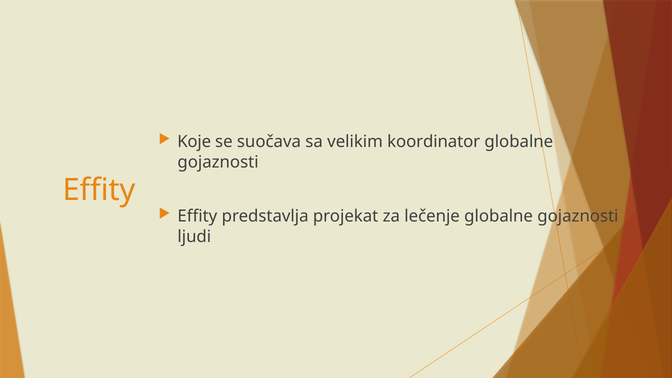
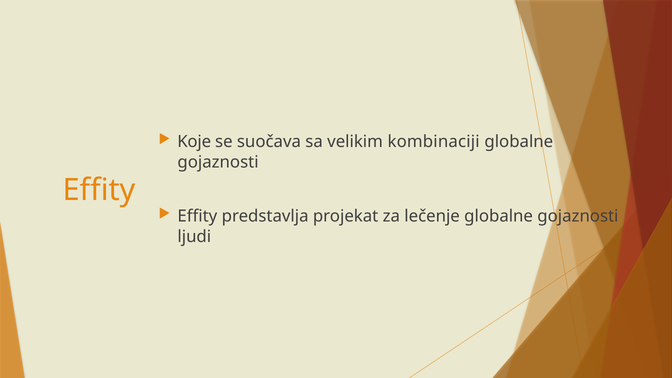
koordinator: koordinator -> kombinaciji (434, 142)
